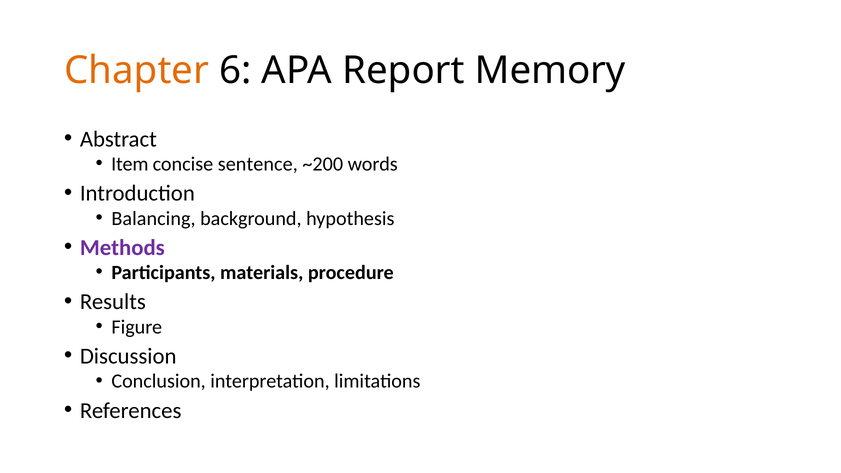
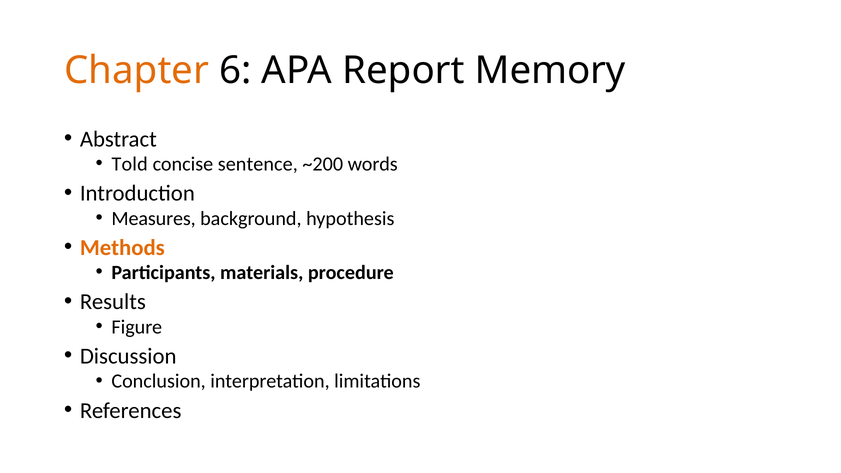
Item: Item -> Told (130, 164)
Balancing: Balancing -> Measures (154, 218)
Methods colour: purple -> orange (122, 248)
